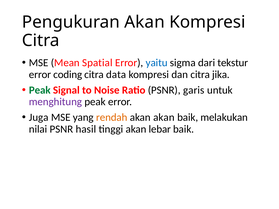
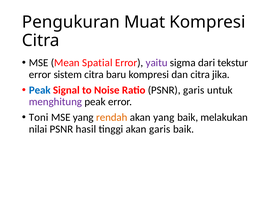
Pengukuran Akan: Akan -> Muat (145, 22)
yaitu colour: blue -> purple (157, 63)
coding: coding -> sistem (68, 75)
data: data -> baru (116, 75)
Peak colour: green -> blue (40, 90)
Juga: Juga -> Toni (39, 118)
akan akan: akan -> yang (164, 118)
akan lebar: lebar -> garis (160, 129)
